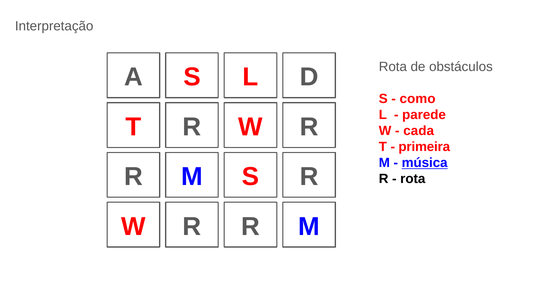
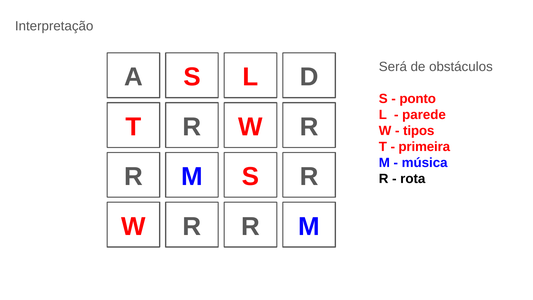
Rota: Rota -> Será (393, 67)
como: como -> ponto (418, 99)
cada: cada -> tipos (419, 131)
música underline: present -> none (425, 163)
